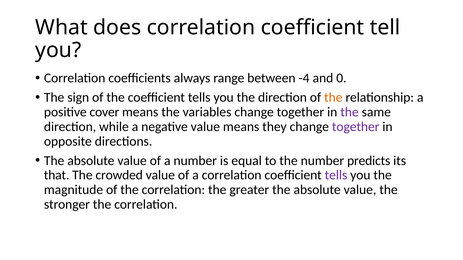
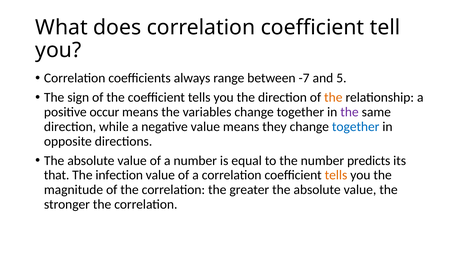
-4: -4 -> -7 (304, 78)
0: 0 -> 5 (341, 78)
cover: cover -> occur (104, 112)
together colour: purple -> blue (356, 127)
crowded: crowded -> infection (119, 175)
tells colour: purple -> orange (336, 175)
